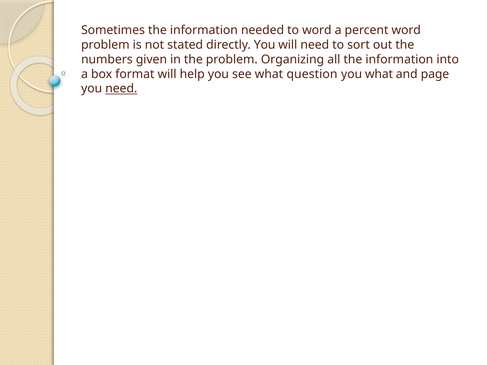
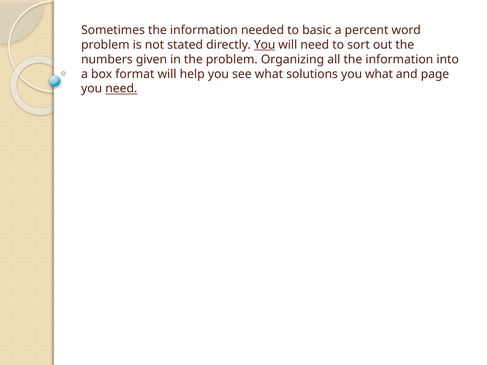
to word: word -> basic (317, 30)
You underline: none -> present (265, 45)
question: question -> solutions (312, 74)
